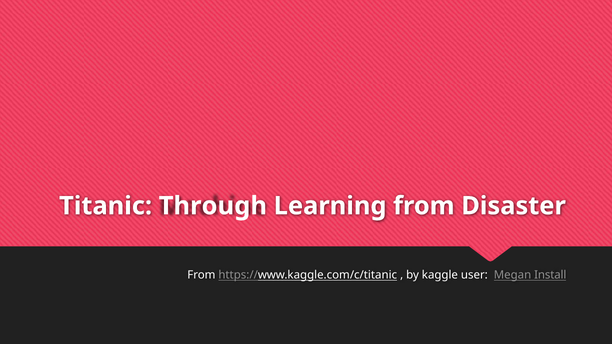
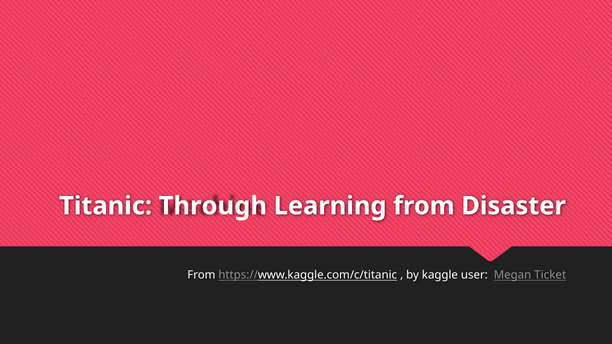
Install: Install -> Ticket (550, 275)
